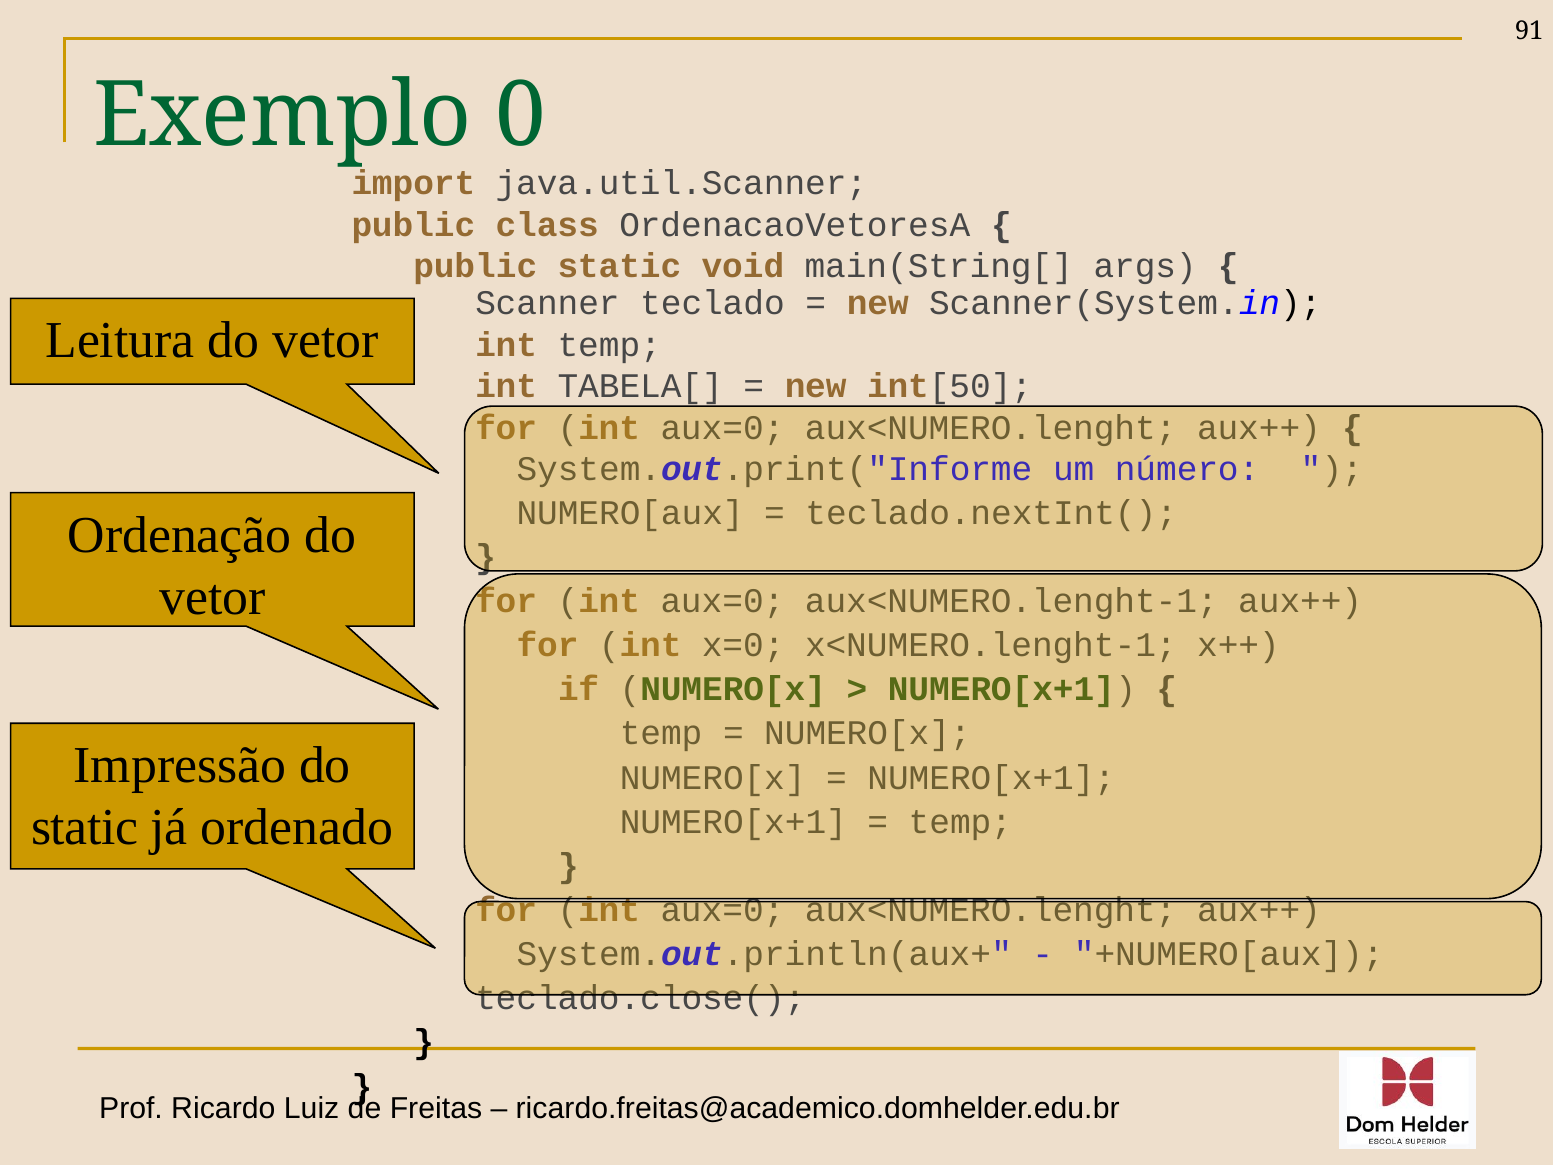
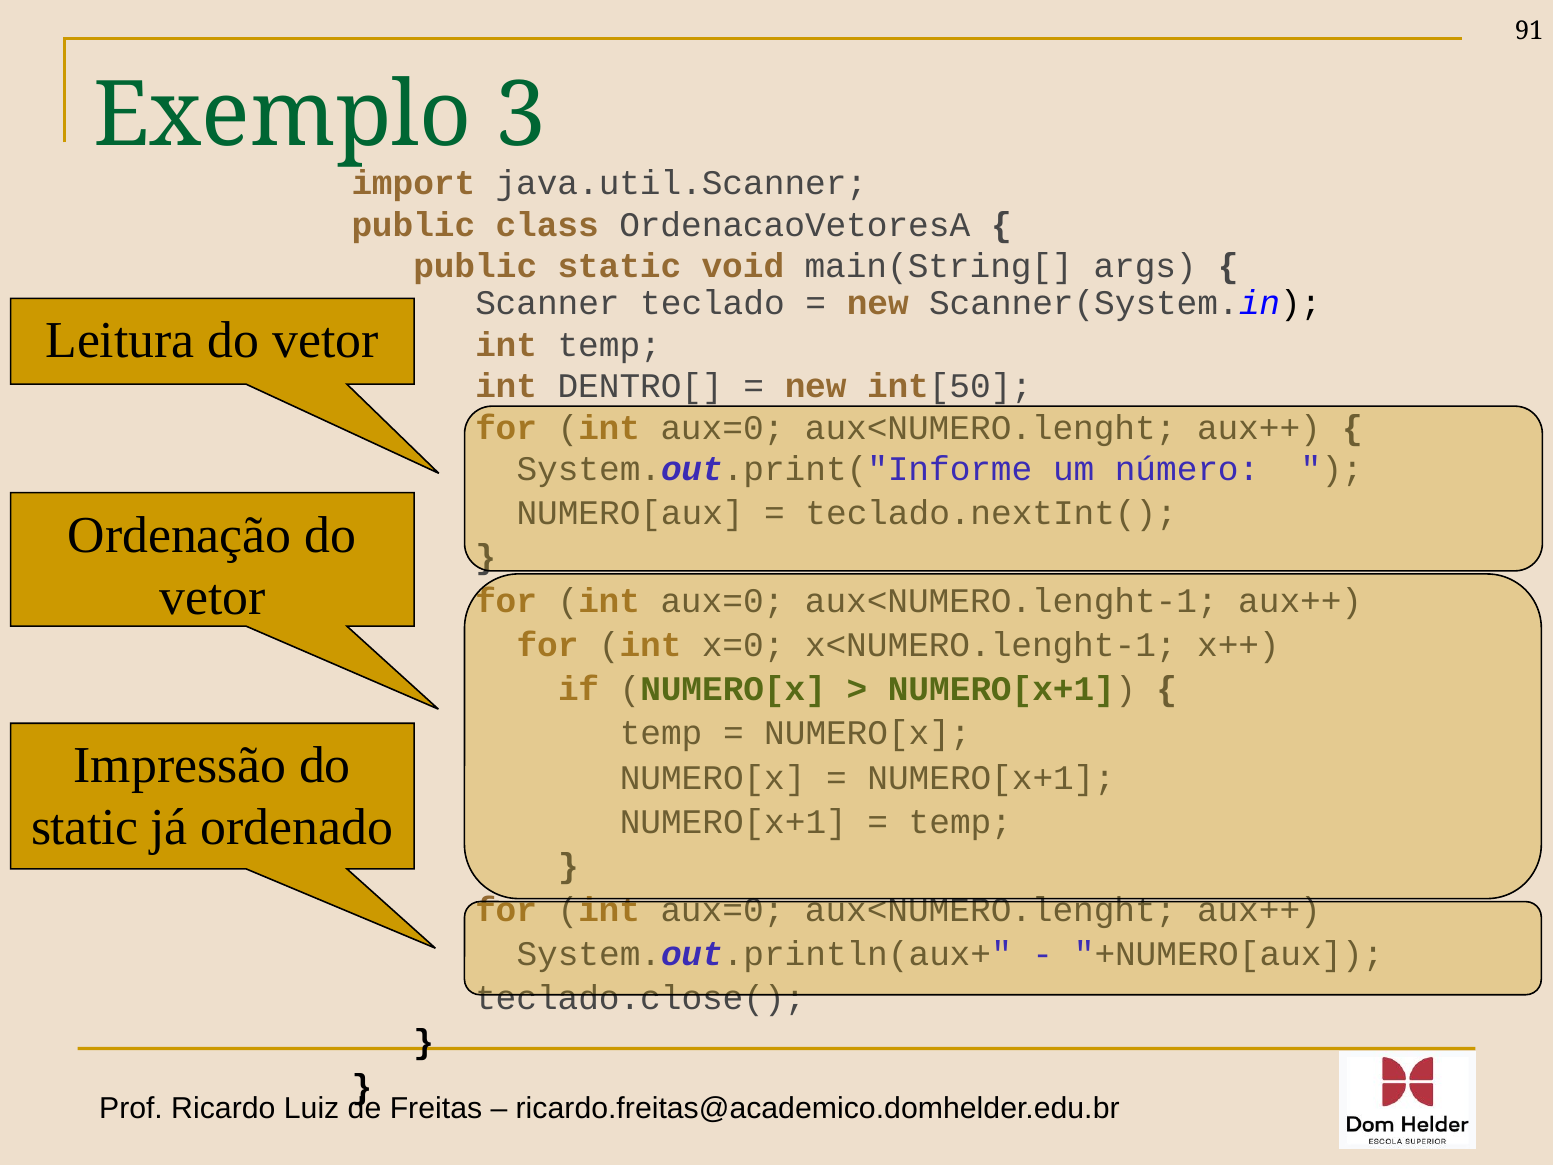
0: 0 -> 3 (521, 116)
TABELA[: TABELA[ -> DENTRO[ (640, 386)
